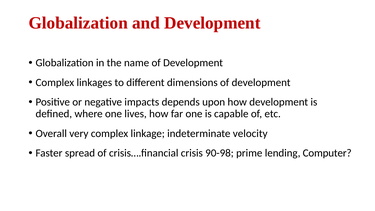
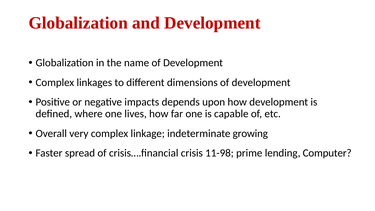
velocity: velocity -> growing (250, 133)
90-98: 90-98 -> 11-98 (219, 153)
